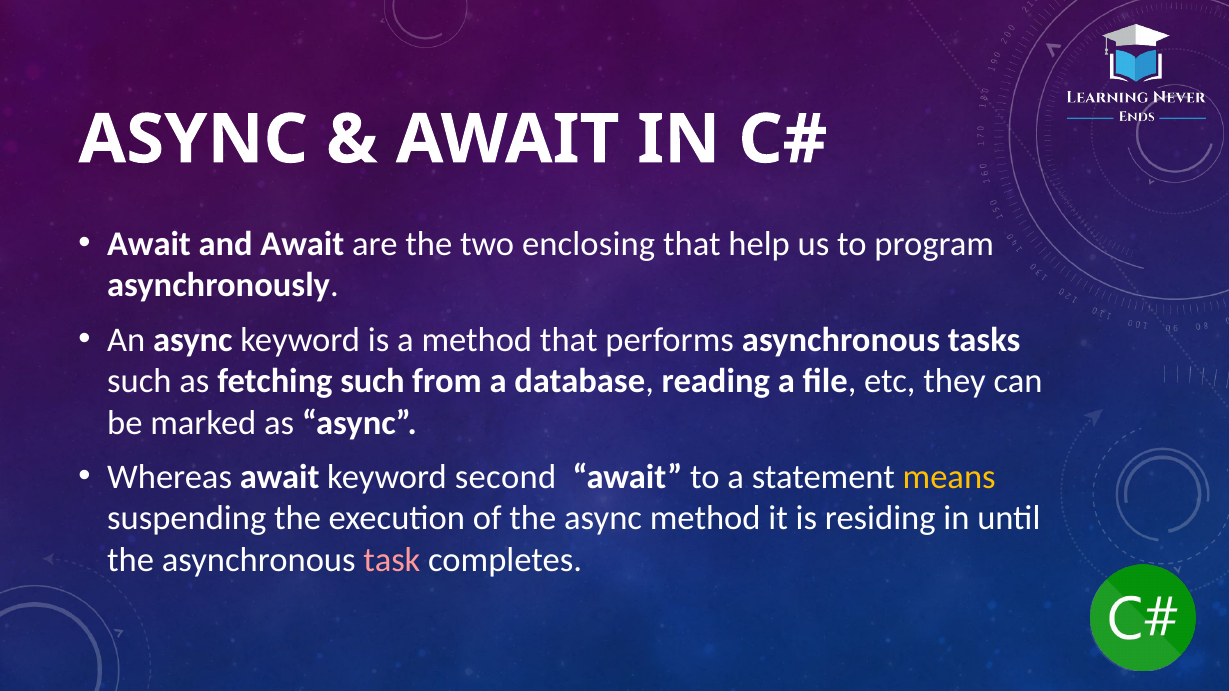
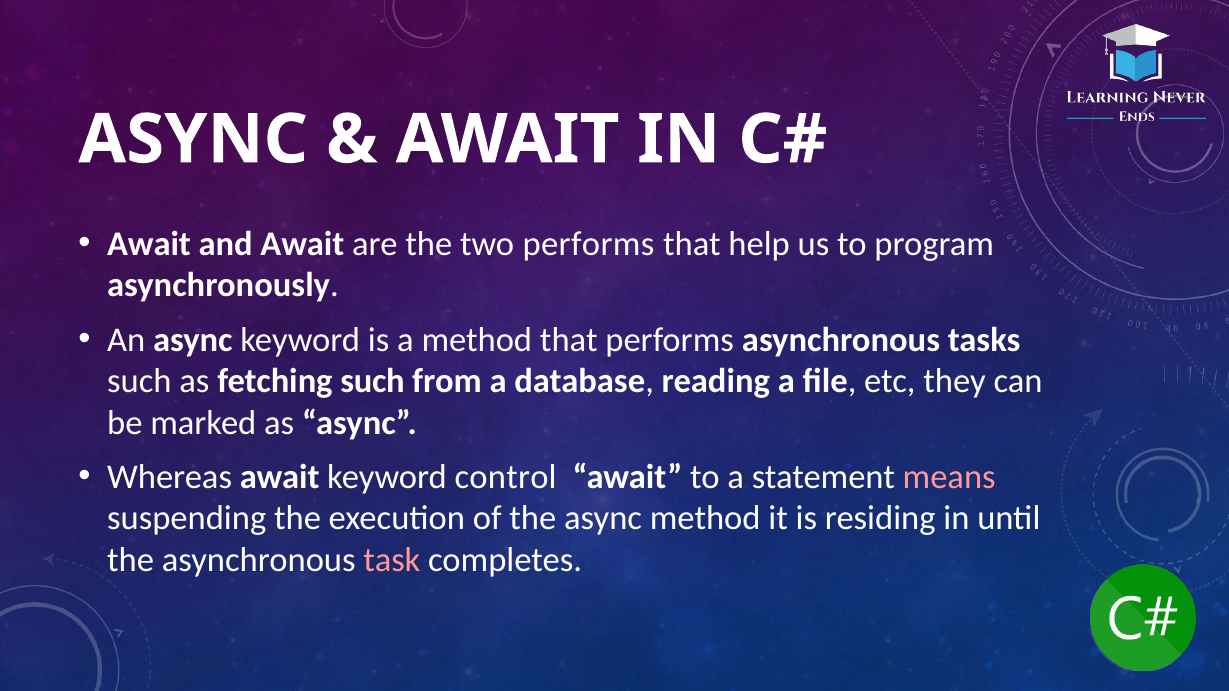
two enclosing: enclosing -> performs (589, 244)
second: second -> control (506, 477)
means colour: yellow -> pink (949, 477)
